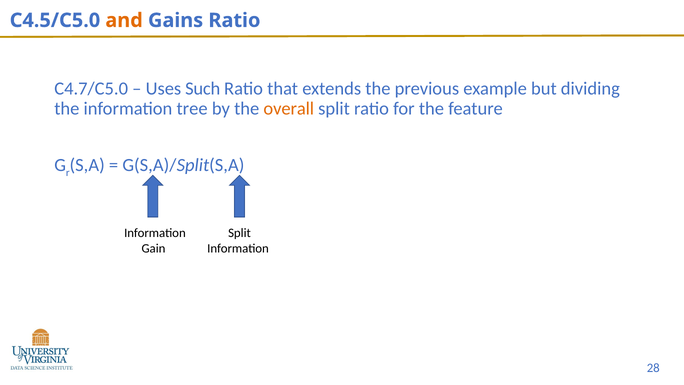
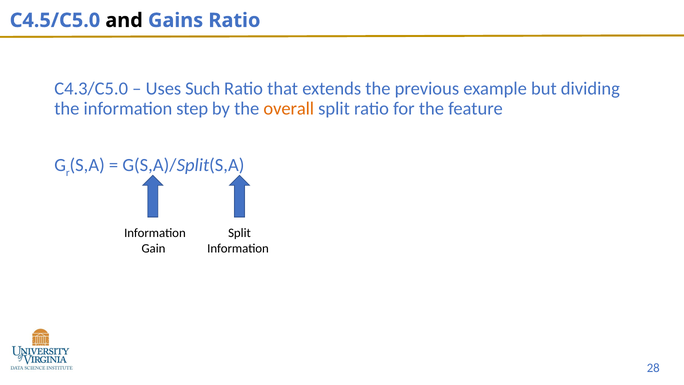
and colour: orange -> black (124, 20)
C4.7/C5.0: C4.7/C5.0 -> C4.3/C5.0 (91, 89)
tree: tree -> step (192, 109)
